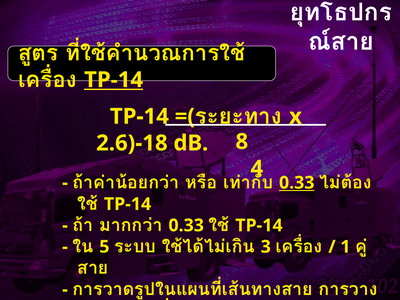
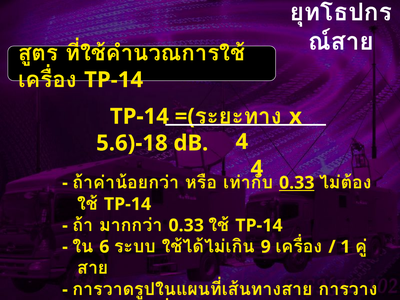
TP-14 underline: present -> none (114, 80)
2.6)-18: 2.6)-18 -> 5.6)-18 (132, 143)
dB 8: 8 -> 4 (242, 142)
5: 5 -> 6 (104, 247)
3: 3 -> 9 (266, 247)
